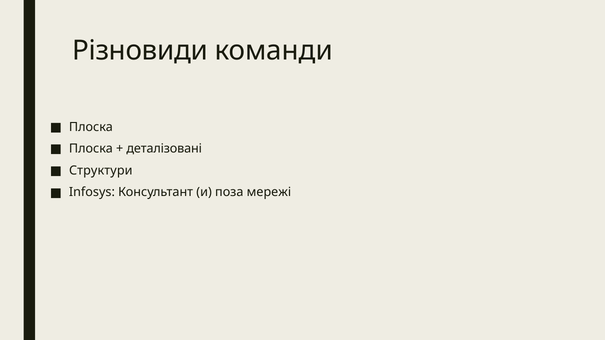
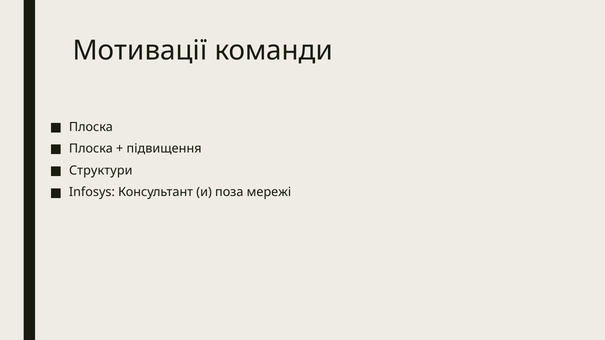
Різновиди: Різновиди -> Мотивації (140, 51)
деталізовані: деталізовані -> підвищення (164, 149)
